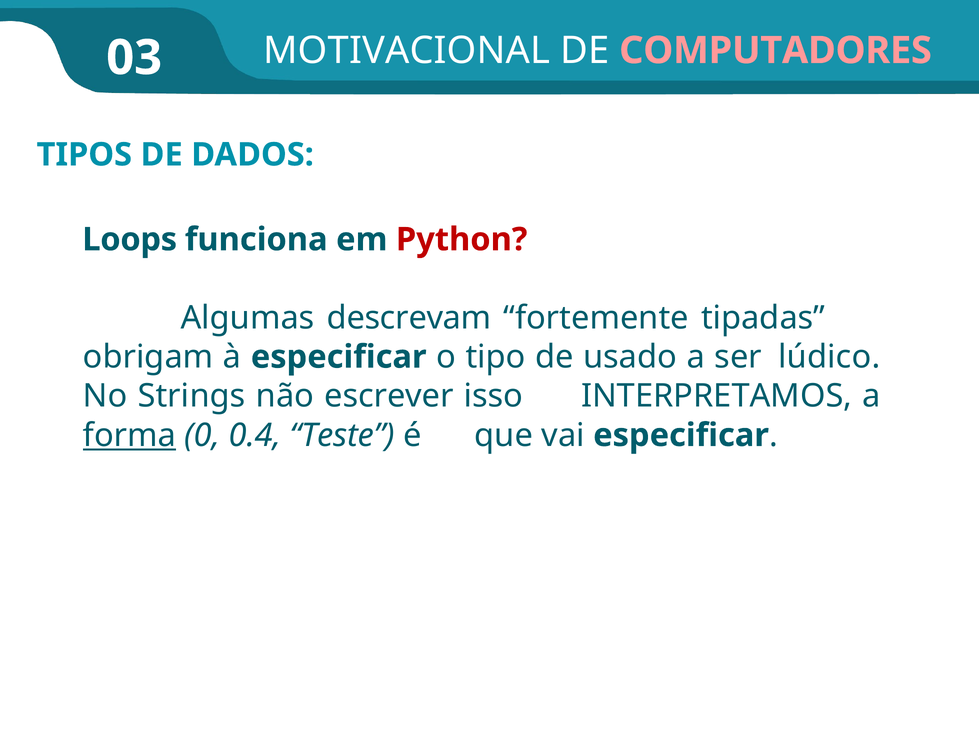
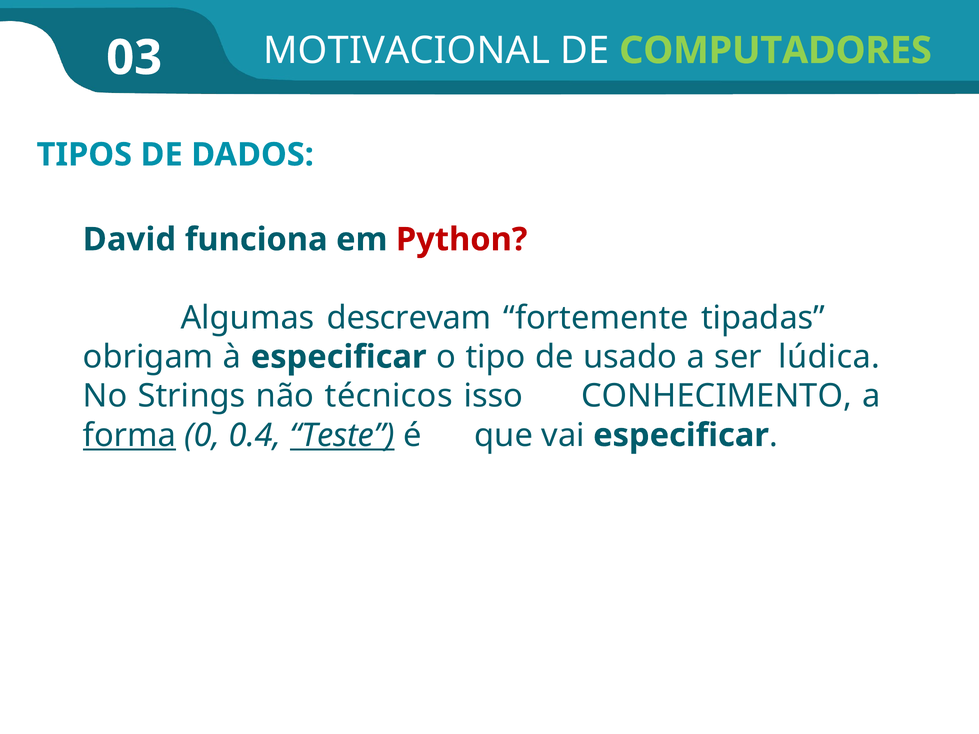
COMPUTADORES colour: pink -> light green (776, 51)
Loops: Loops -> David (129, 240)
lúdico: lúdico -> lúdica (829, 357)
escrever: escrever -> técnicos (389, 396)
INTERPRETAMOS: INTERPRETAMOS -> CONHECIMENTO (717, 396)
Teste underline: none -> present (342, 435)
